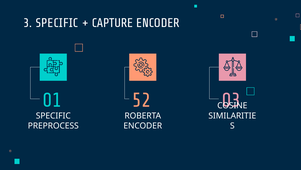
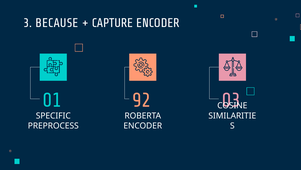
3 SPECIFIC: SPECIFIC -> BECAUSE (57, 23)
52: 52 -> 92 (142, 100)
